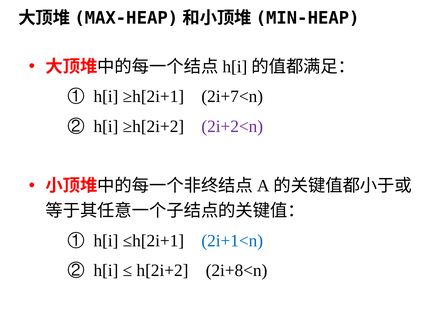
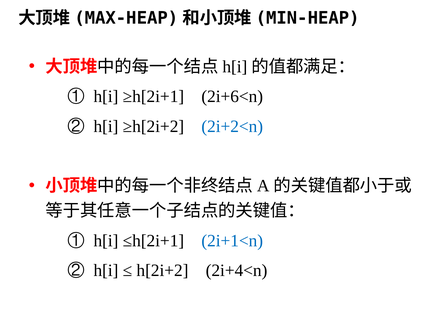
2i+7<n: 2i+7<n -> 2i+6<n (232, 96)
2i+2<n colour: purple -> blue (232, 126)
2i+8<n: 2i+8<n -> 2i+4<n (237, 270)
